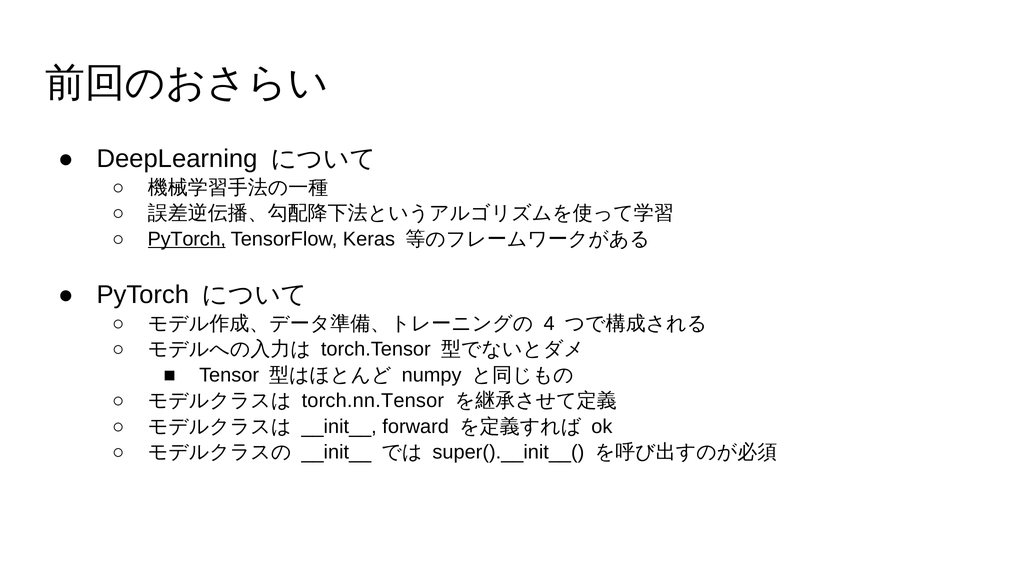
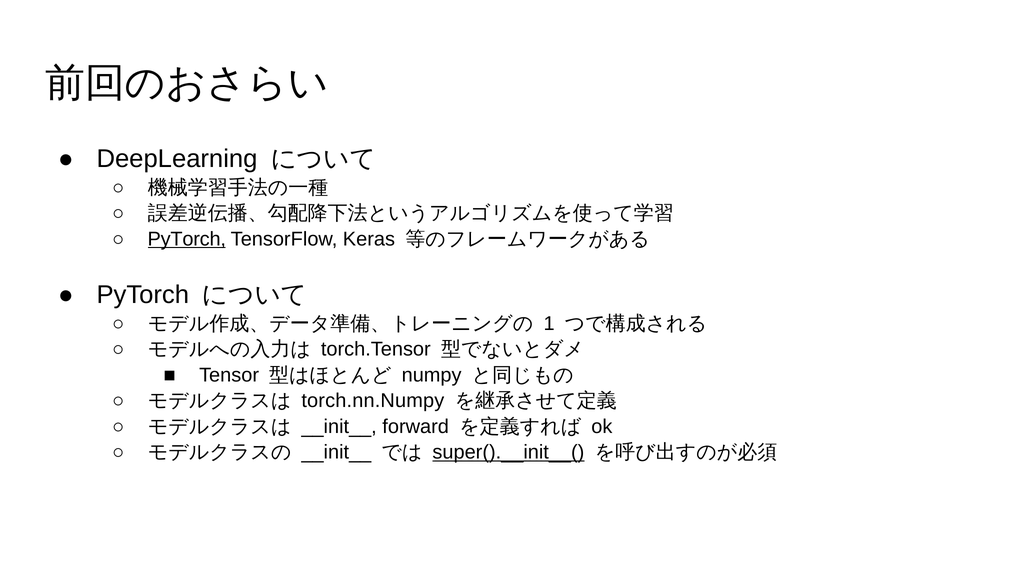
4: 4 -> 1 (549, 324)
torch.nn.Tensor: torch.nn.Tensor -> torch.nn.Numpy (373, 401)
super().__init__( underline: none -> present (508, 452)
